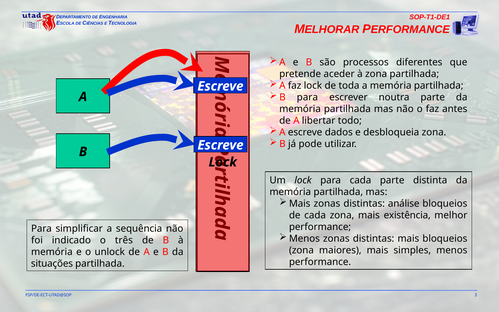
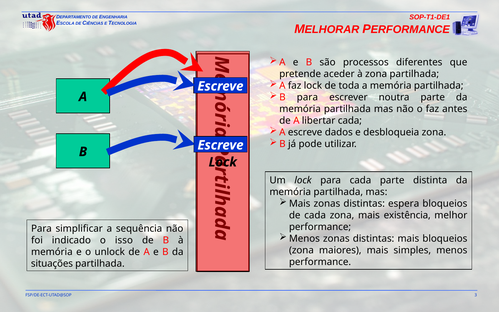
libertar todo: todo -> cada (350, 120)
análise: análise -> espera (404, 204)
três: três -> isso (124, 240)
